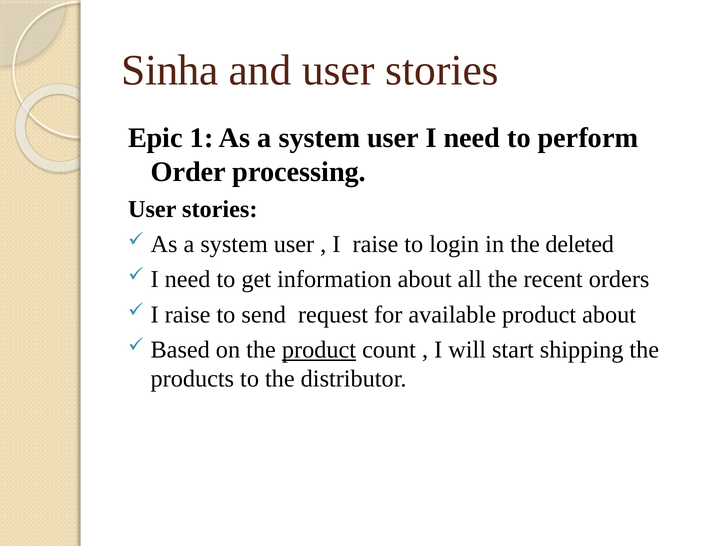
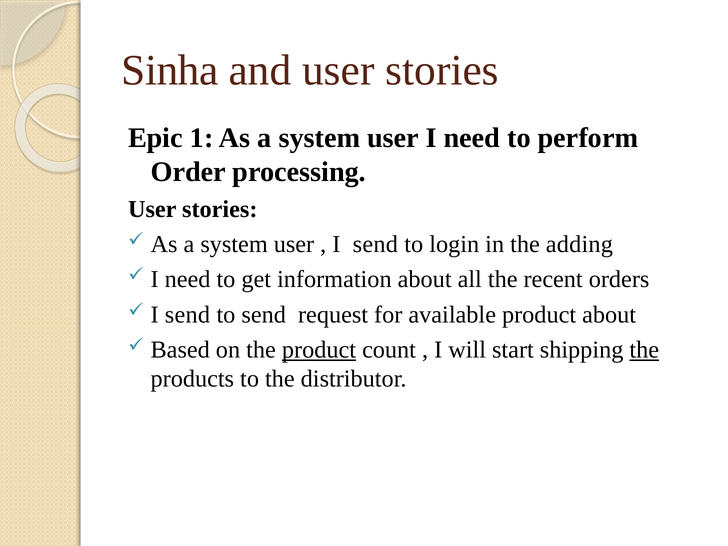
raise: raise -> send (375, 244)
deleted: deleted -> adding (579, 244)
raise: raise -> send (187, 315)
the underline: none -> present (644, 350)
